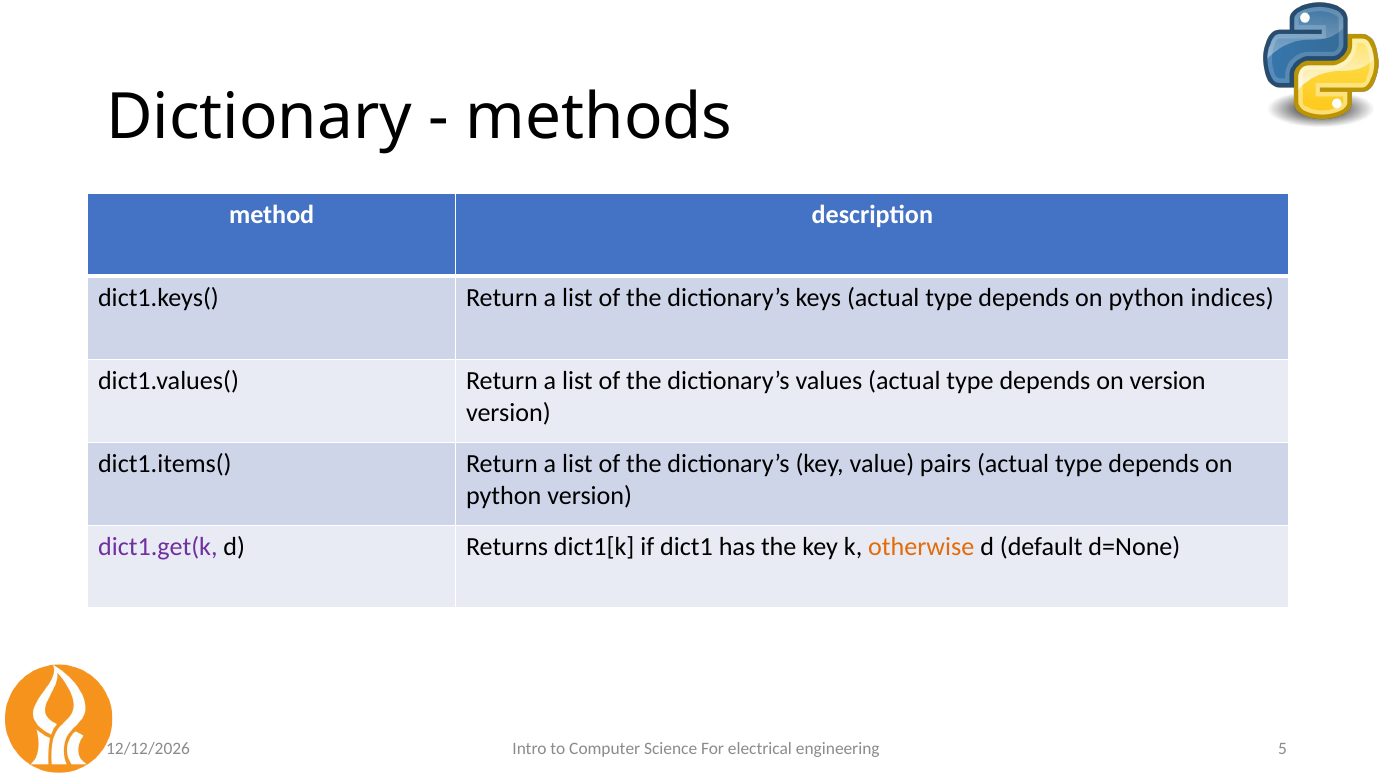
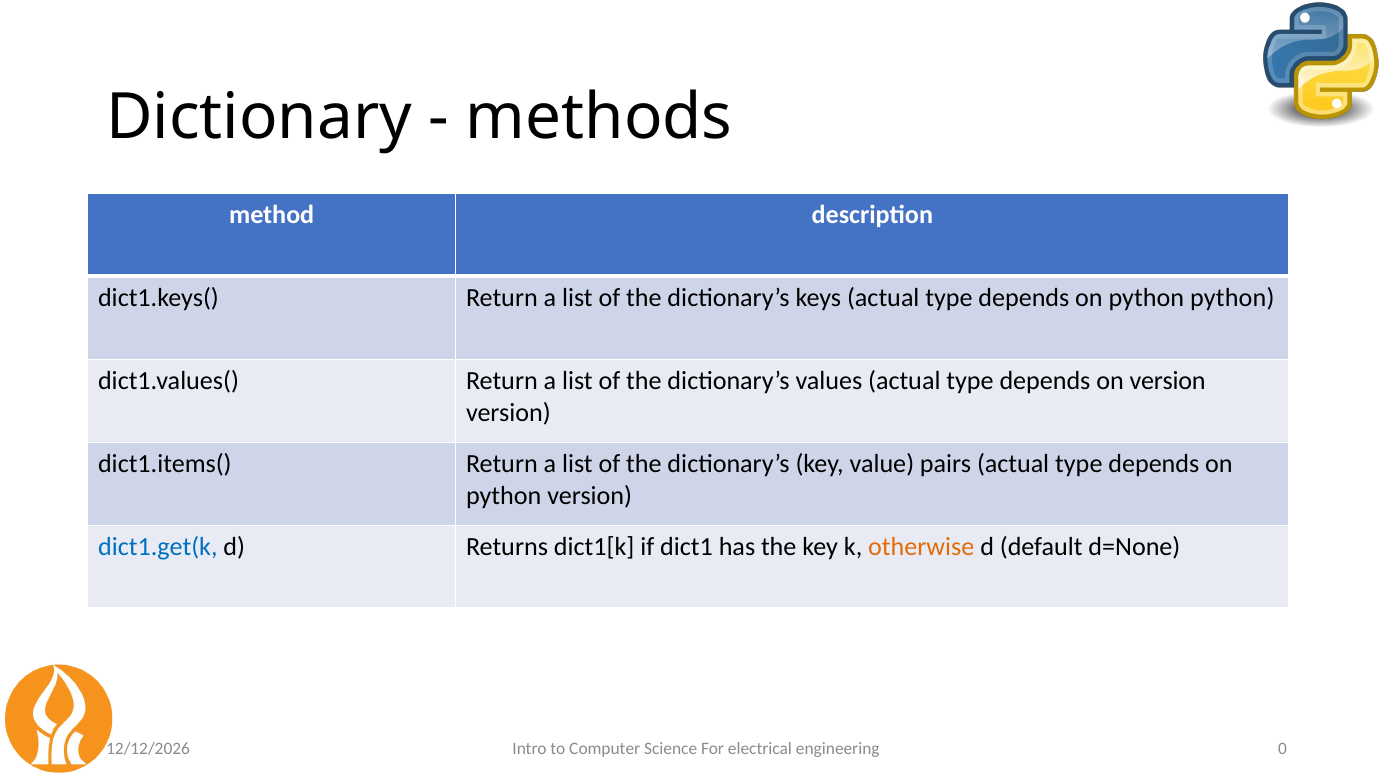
python indices: indices -> python (1232, 298)
dict1.get(k colour: purple -> blue (158, 546)
5: 5 -> 0 (1282, 748)
